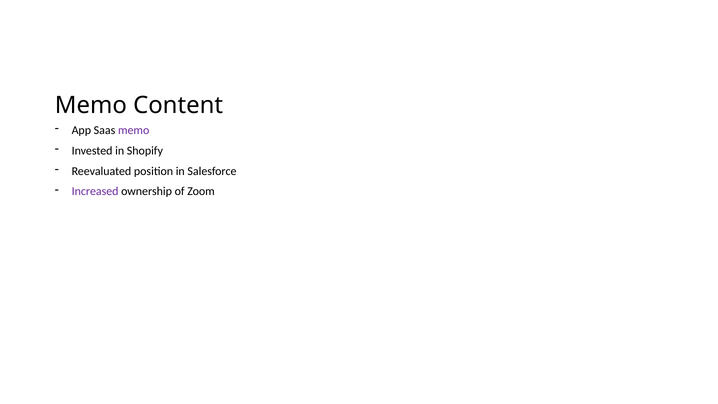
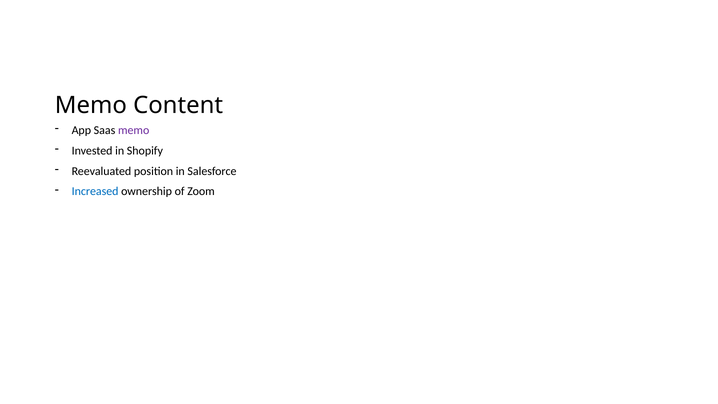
Increased colour: purple -> blue (95, 191)
